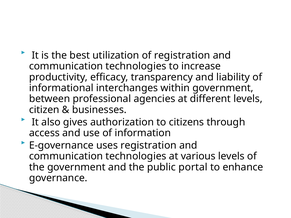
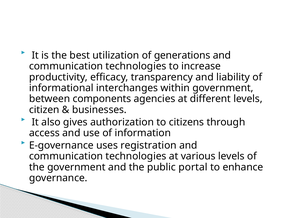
of registration: registration -> generations (182, 55)
professional: professional -> components (102, 99)
